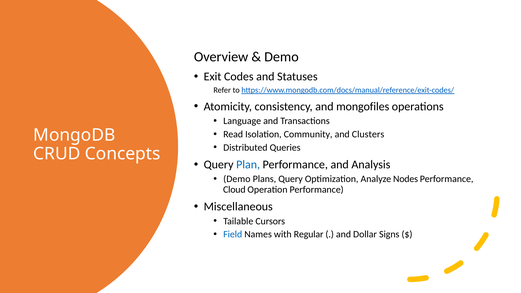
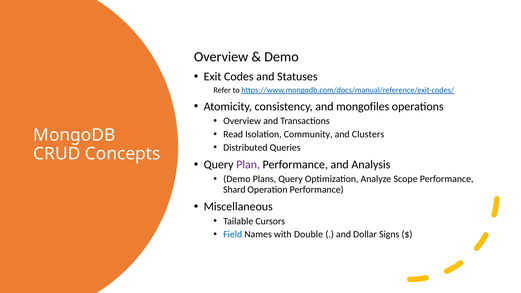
Language: Language -> Overview (242, 121)
Plan colour: blue -> purple (248, 165)
Nodes: Nodes -> Scope (405, 179)
Cloud: Cloud -> Shard (234, 190)
Regular: Regular -> Double (309, 234)
